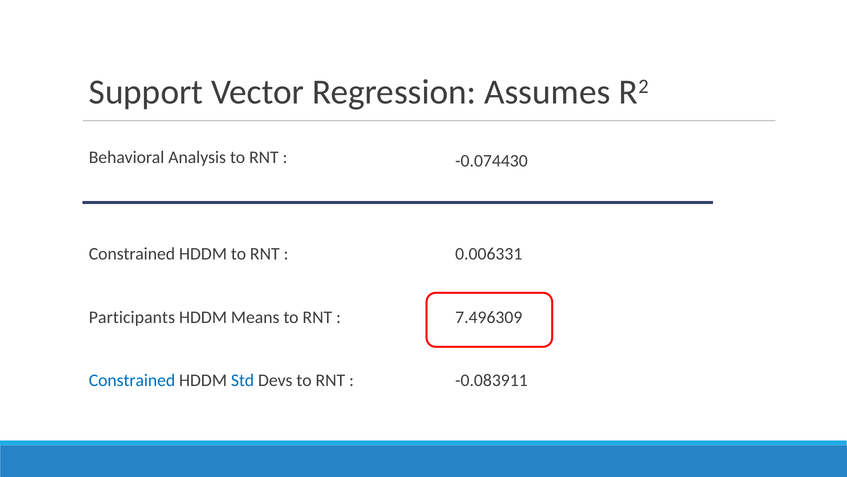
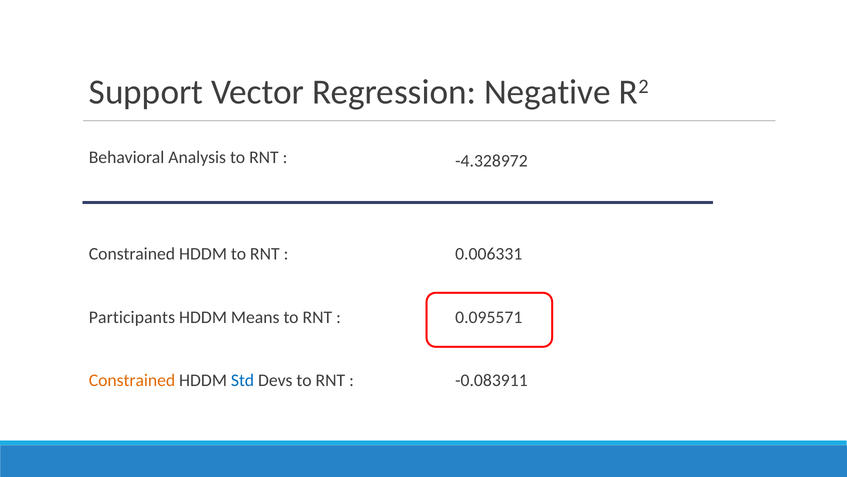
Assumes: Assumes -> Negative (547, 92)
-0.074430: -0.074430 -> -4.328972 (491, 161)
7.496309: 7.496309 -> 0.095571 (489, 317)
Constrained colour: blue -> orange (132, 380)
